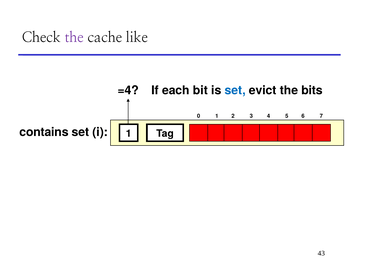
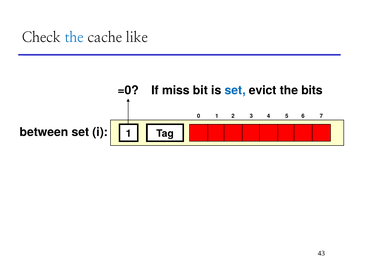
the colour: purple -> blue (74, 37)
=4: =4 -> =0 (128, 90)
each: each -> miss (176, 90)
contains: contains -> between (44, 132)
